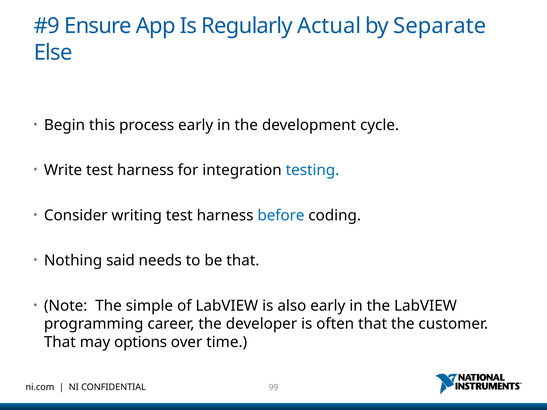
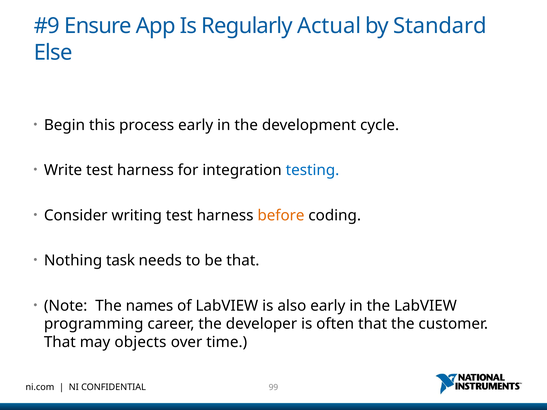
Separate: Separate -> Standard (440, 26)
before colour: blue -> orange (281, 216)
said: said -> task (120, 261)
simple: simple -> names (149, 306)
options: options -> objects (140, 342)
